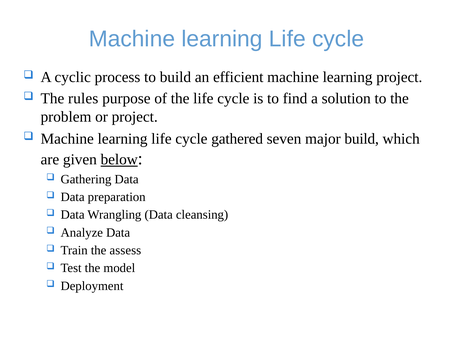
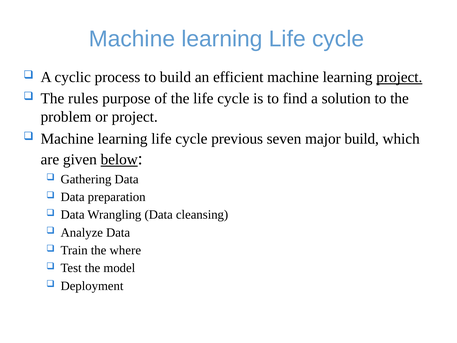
project underline: none -> present (399, 77)
gathered: gathered -> previous (237, 139)
assess: assess -> where (125, 250)
